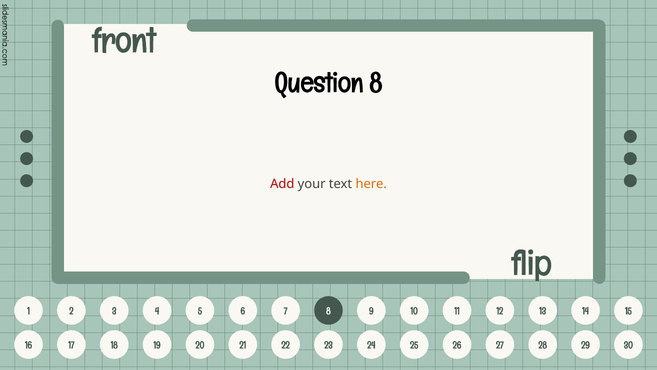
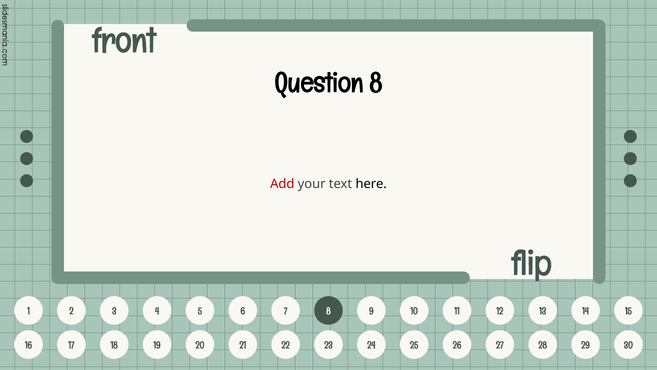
here colour: orange -> black (371, 184)
